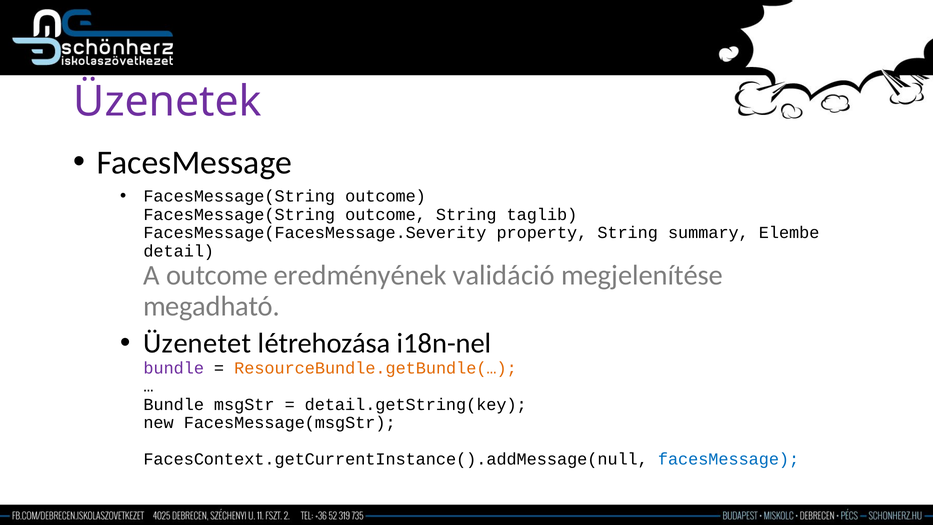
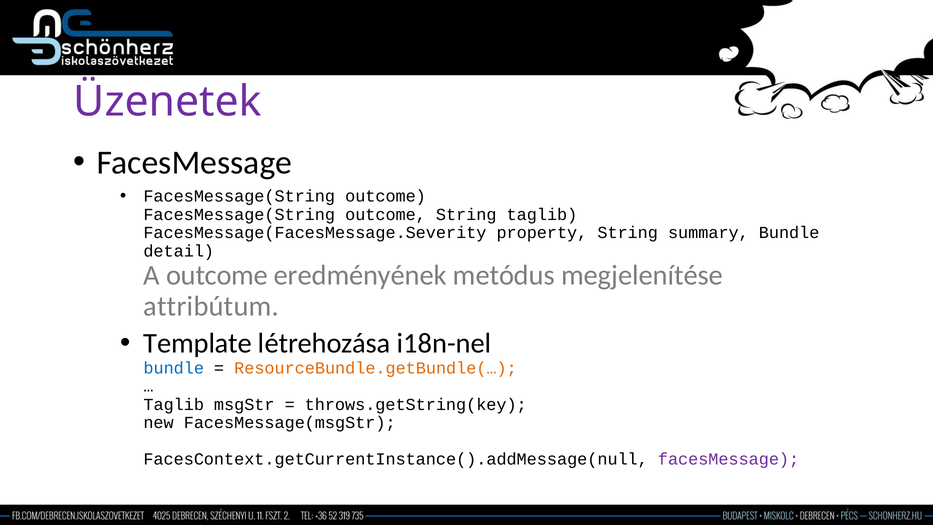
summary Elembe: Elembe -> Bundle (789, 233)
validáció: validáció -> metódus (504, 275)
megadható: megadható -> attribútum (211, 306)
Üzenetet: Üzenetet -> Template (198, 343)
bundle colour: purple -> blue (174, 368)
Bundle: Bundle -> Taglib (174, 404)
detail.getString(key: detail.getString(key -> throws.getString(key (416, 404)
facesMessage colour: blue -> purple (729, 459)
